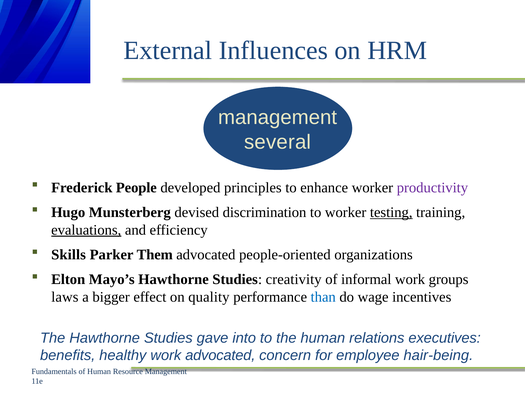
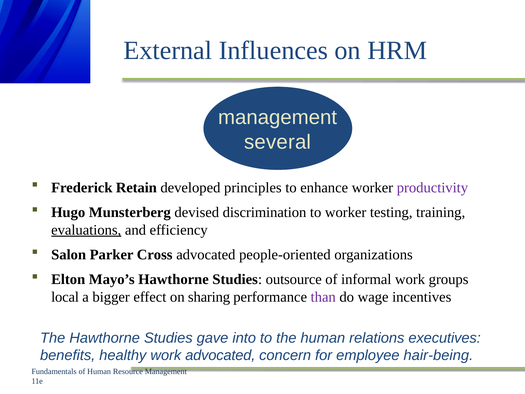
People: People -> Retain (136, 187)
testing underline: present -> none (391, 212)
Skills: Skills -> Salon (69, 255)
Them: Them -> Cross (155, 255)
creativity: creativity -> outsource (294, 279)
laws: laws -> local (65, 297)
quality: quality -> sharing (209, 297)
than colour: blue -> purple (323, 297)
